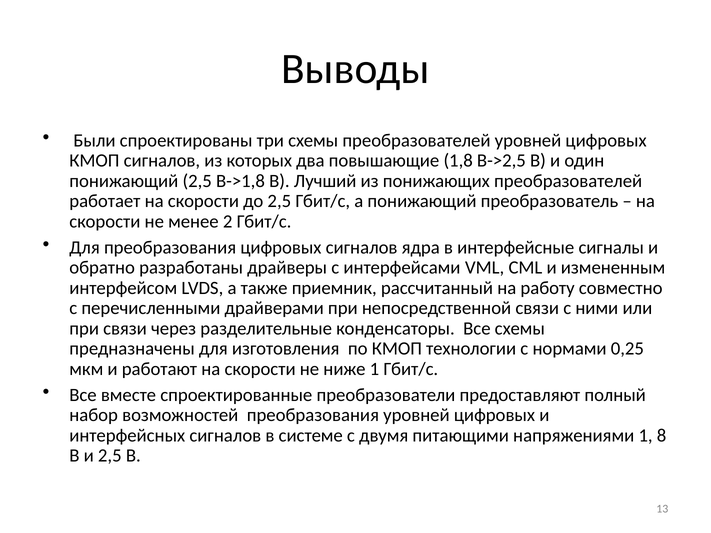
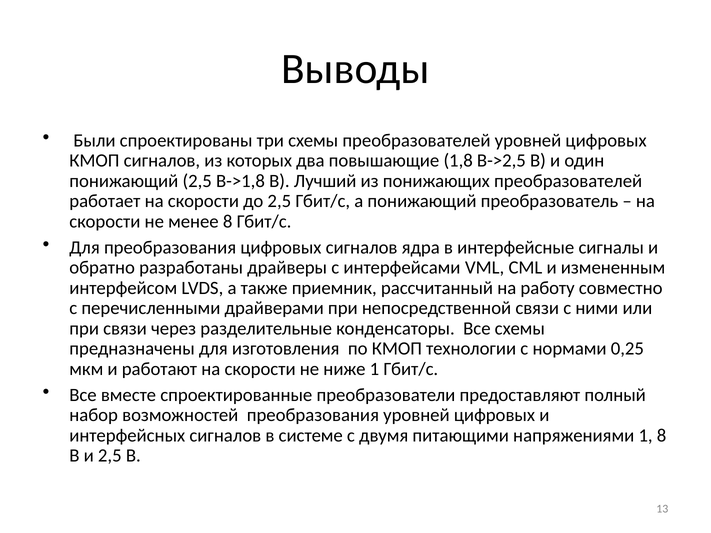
менее 2: 2 -> 8 (228, 222)
